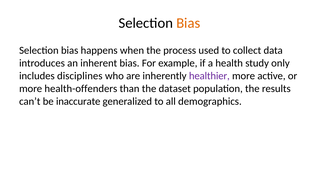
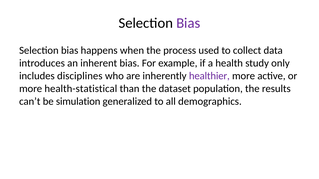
Bias colour: orange -> purple (188, 23)
health-offenders: health-offenders -> health-statistical (81, 89)
inaccurate: inaccurate -> simulation (78, 102)
